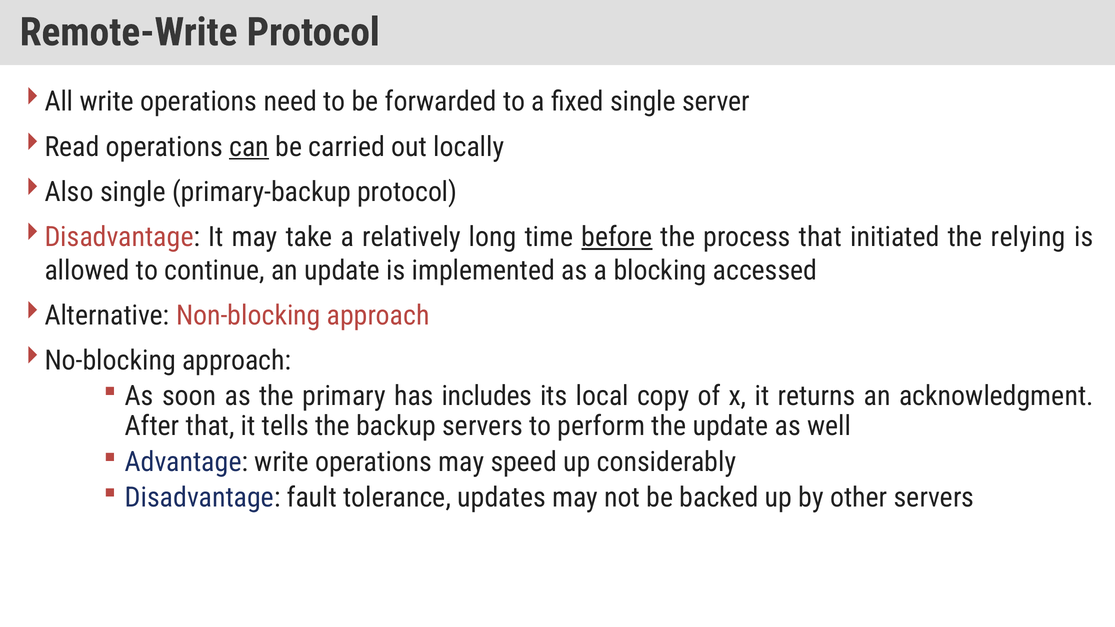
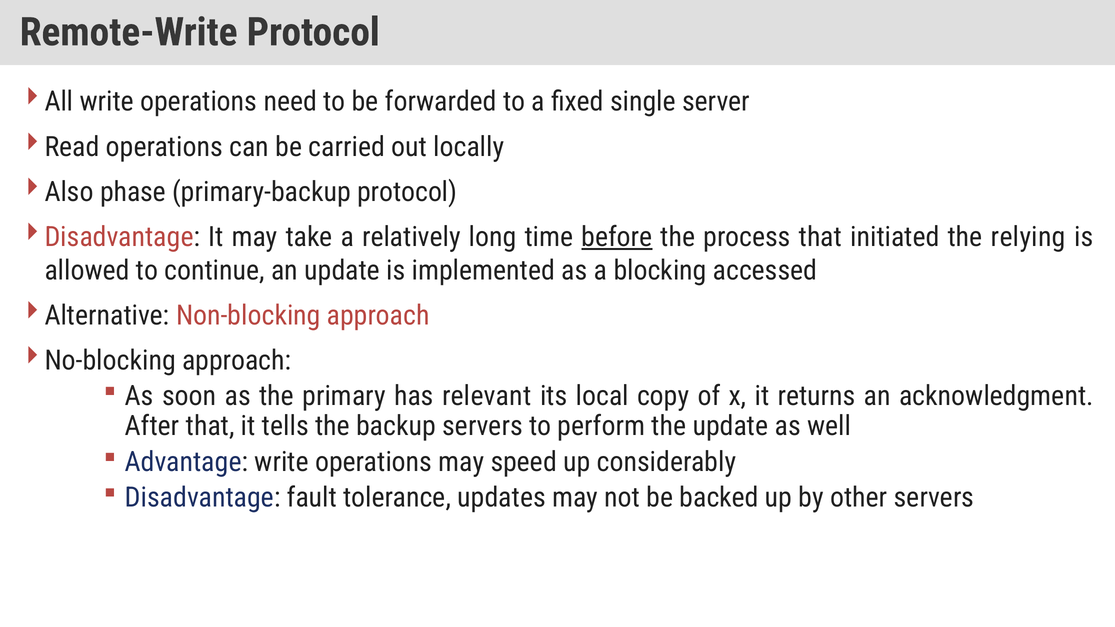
can underline: present -> none (249, 147)
Also single: single -> phase (133, 192)
includes: includes -> relevant (487, 396)
